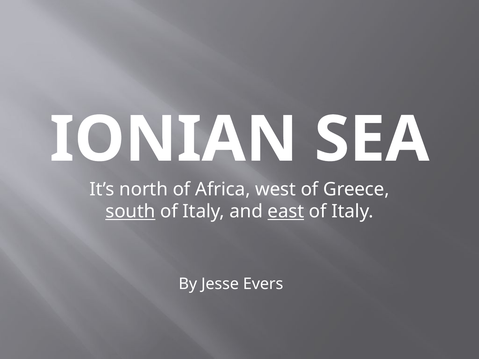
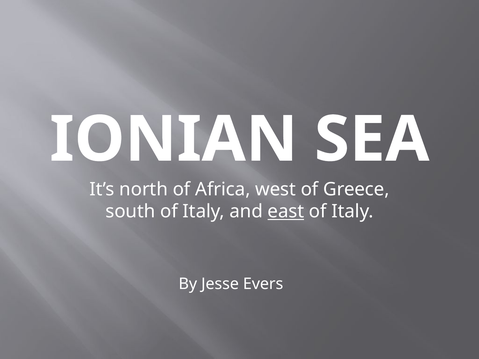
south underline: present -> none (130, 212)
